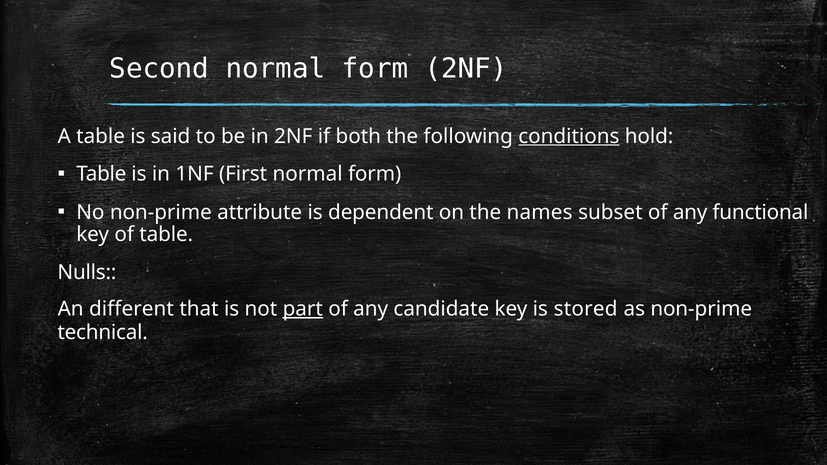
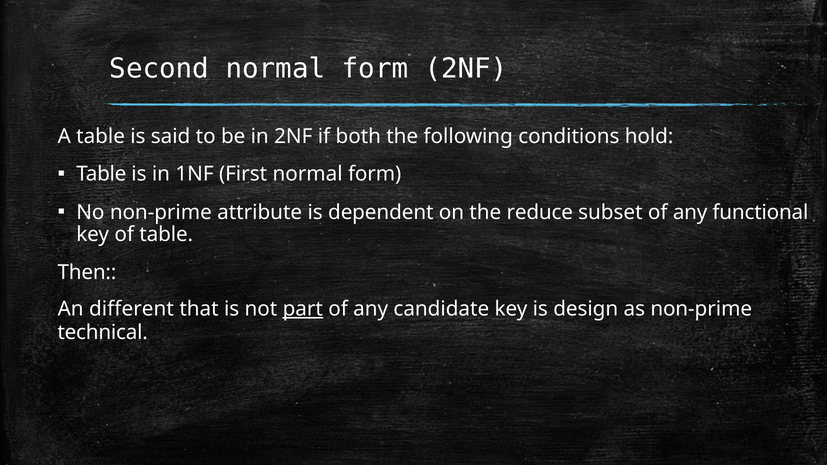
conditions underline: present -> none (569, 136)
names: names -> reduce (540, 212)
Nulls: Nulls -> Then (87, 273)
stored: stored -> design (586, 309)
